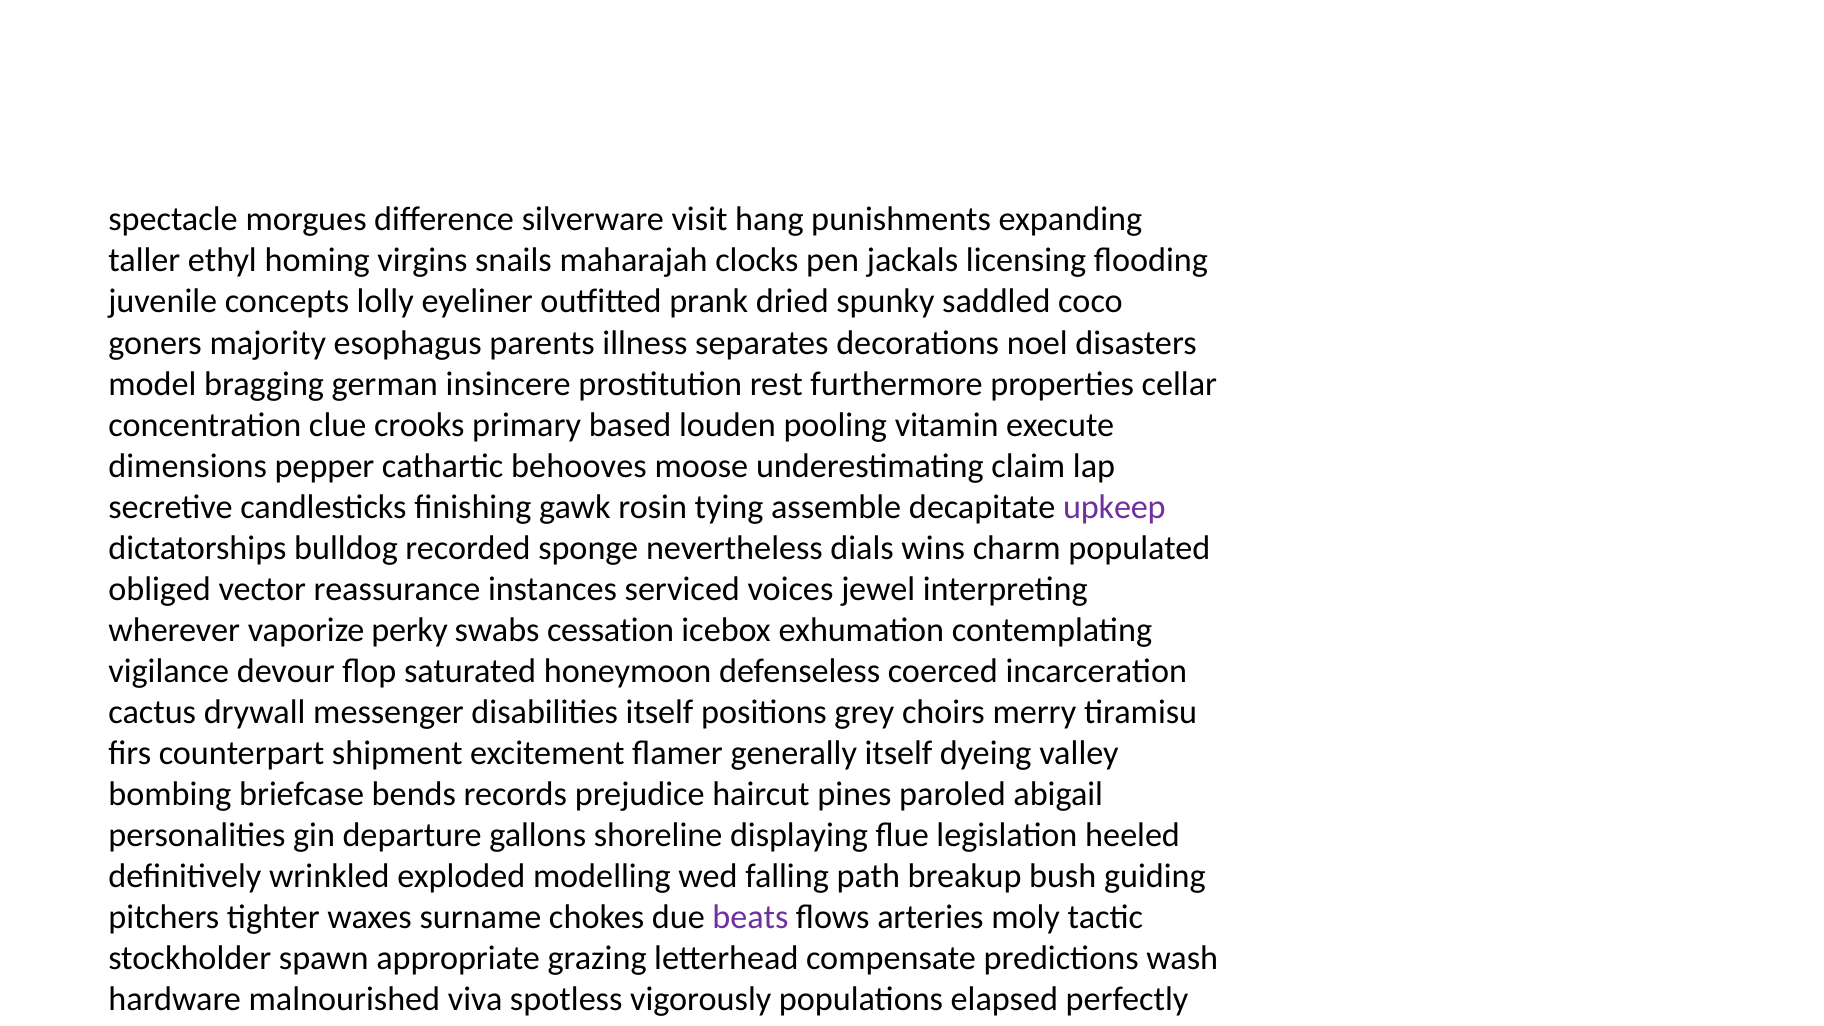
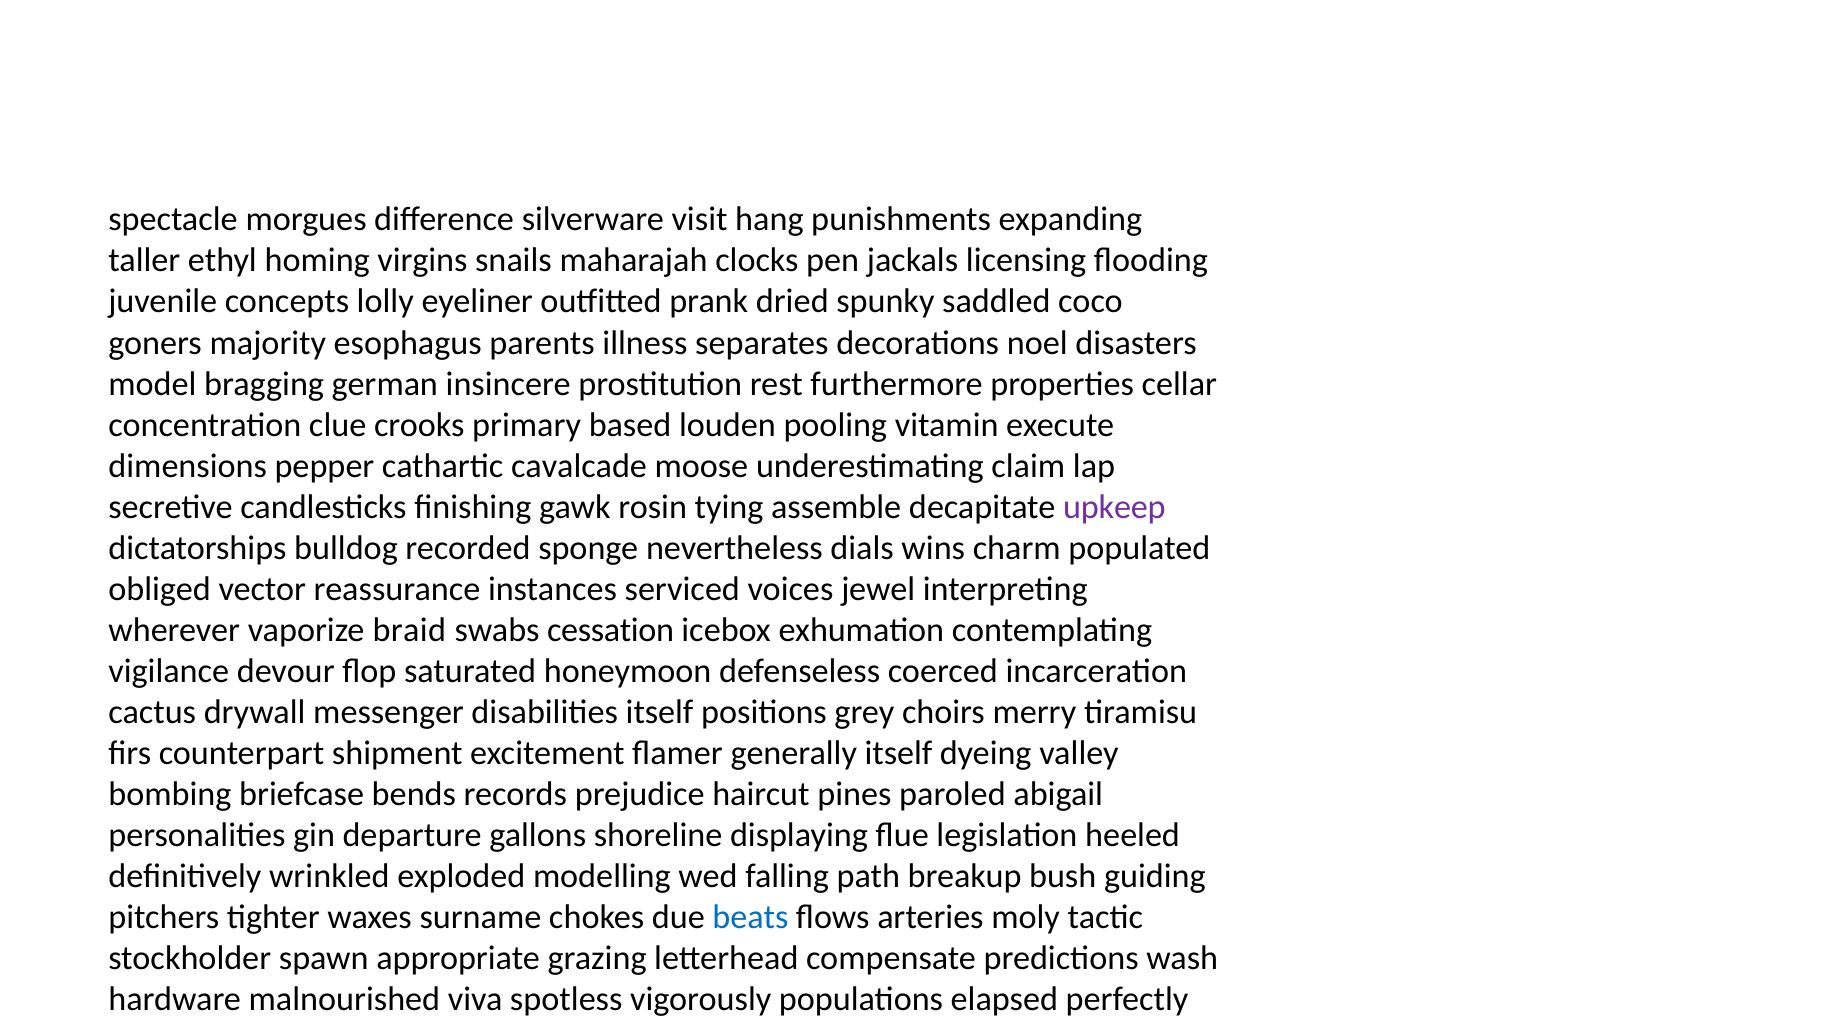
behooves: behooves -> cavalcade (579, 466)
vaporize perky: perky -> braid (409, 630)
beats colour: purple -> blue (750, 917)
